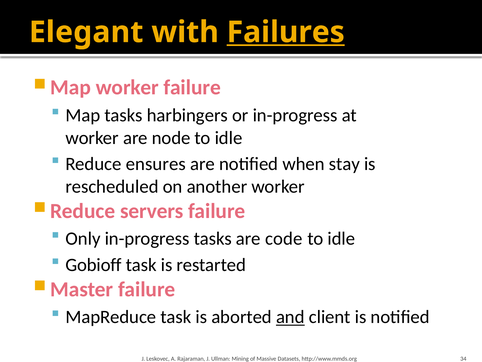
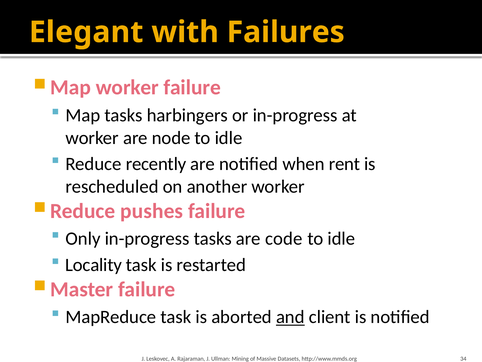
Failures underline: present -> none (286, 32)
ensures: ensures -> recently (156, 164)
stay: stay -> rent (344, 164)
servers: servers -> pushes (152, 211)
Gobioff: Gobioff -> Locality (94, 265)
